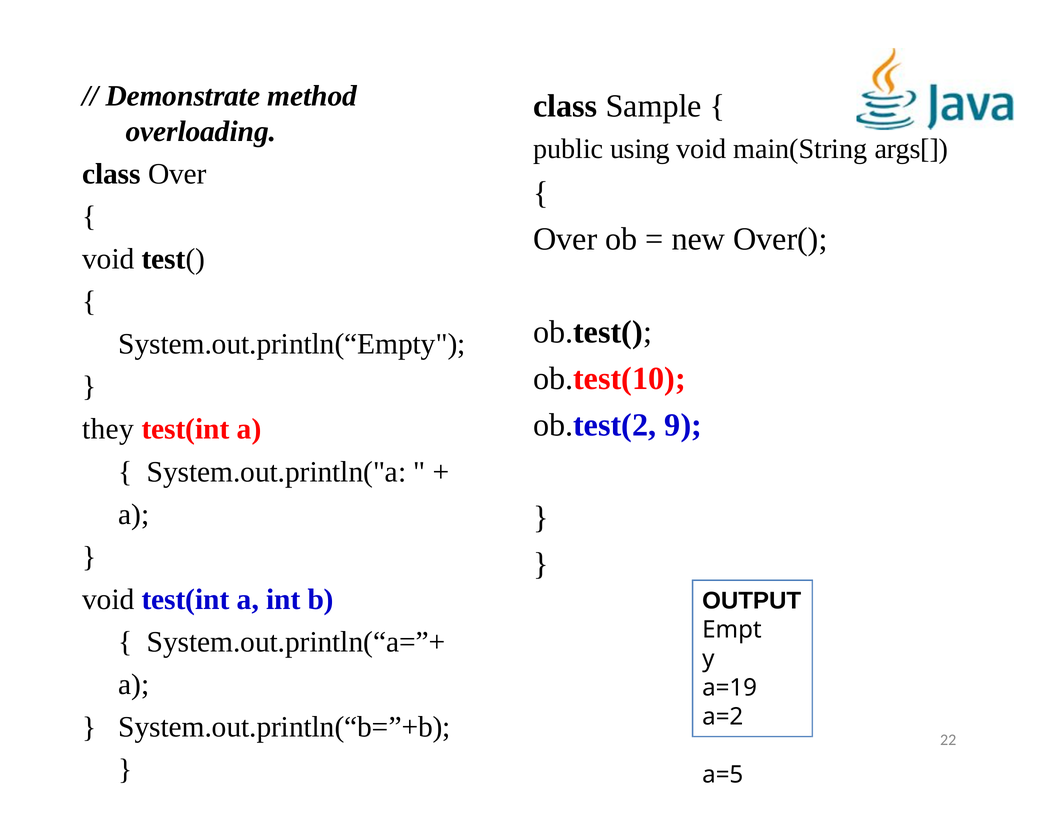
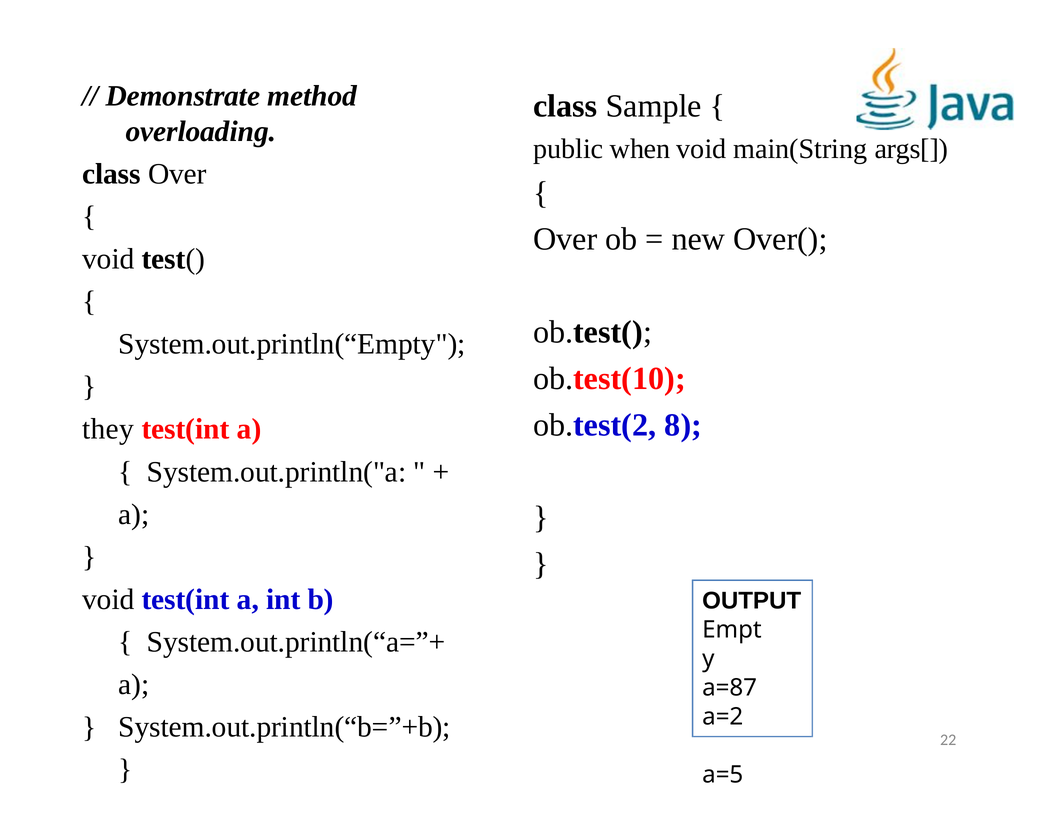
using: using -> when (640, 149)
9: 9 -> 8 (683, 425)
a=19: a=19 -> a=87 (730, 687)
